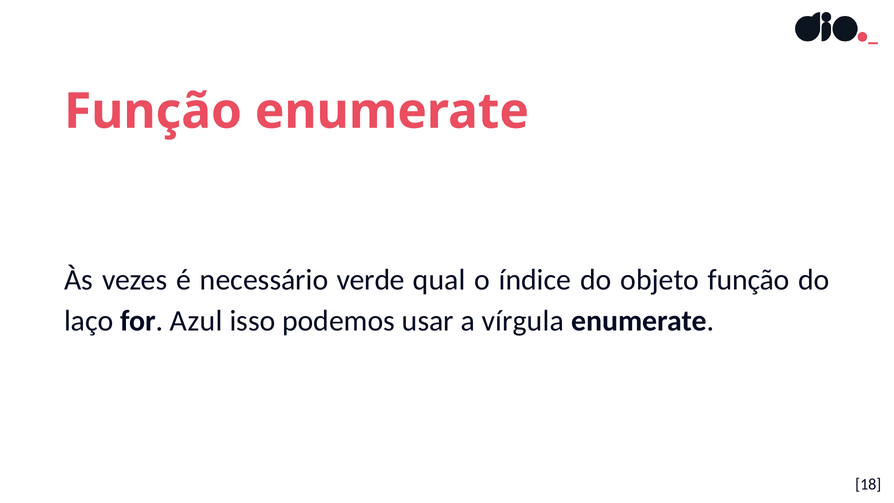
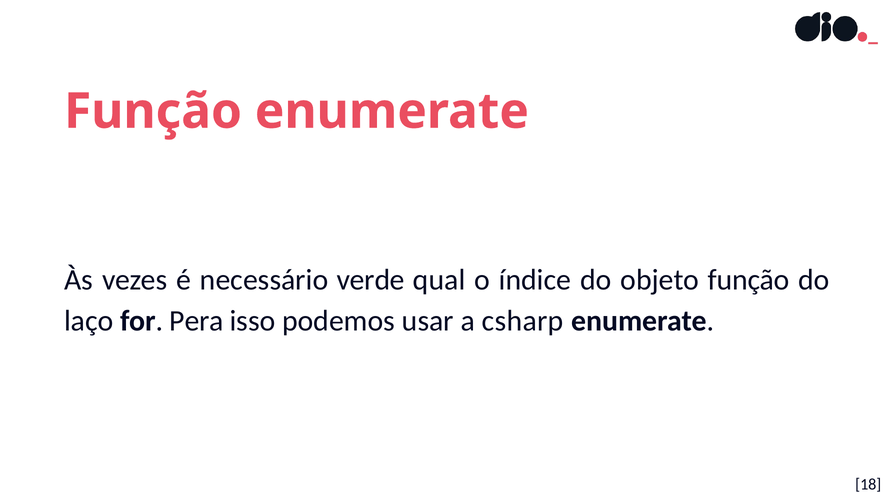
Azul: Azul -> Pera (196, 321)
vírgula: vírgula -> csharp (523, 321)
